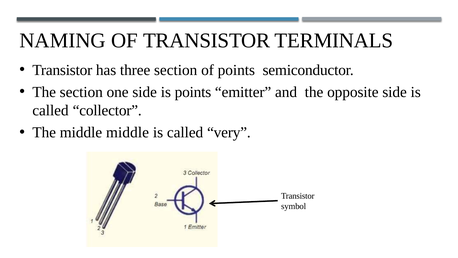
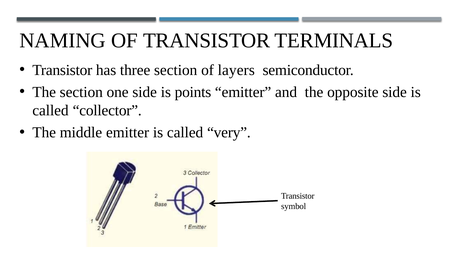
of points: points -> layers (236, 70)
middle middle: middle -> emitter (128, 132)
